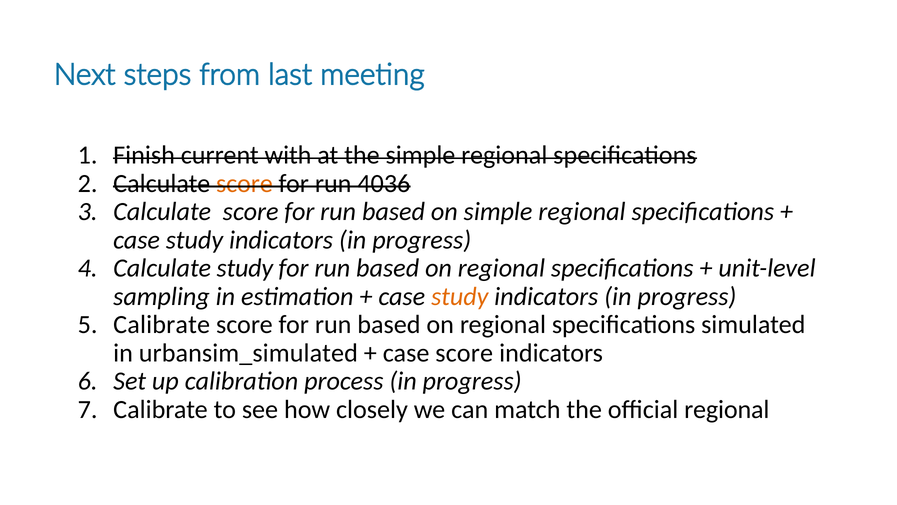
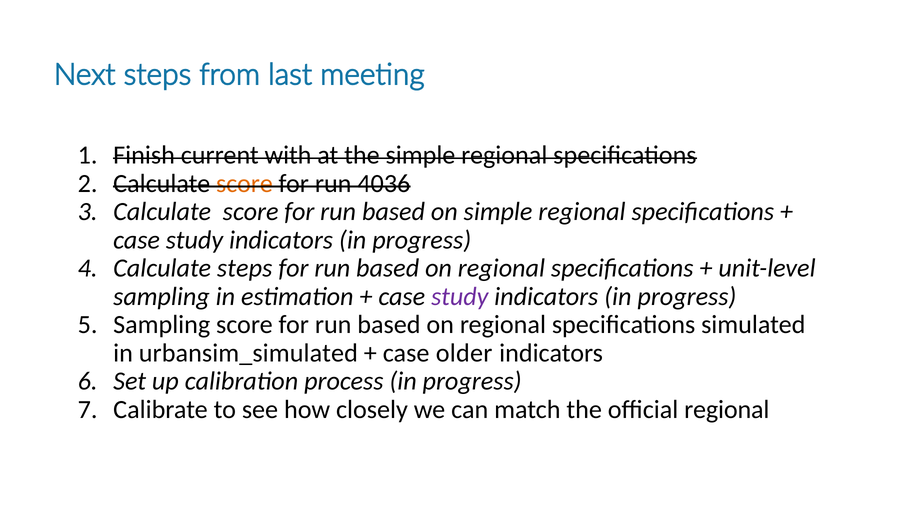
Calculate study: study -> steps (245, 268)
study colour: orange -> purple (460, 296)
Calibrate: Calibrate -> Sampling (162, 324)
case score: score -> older (464, 353)
